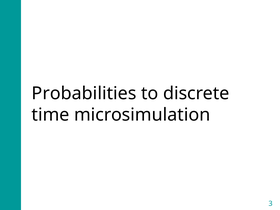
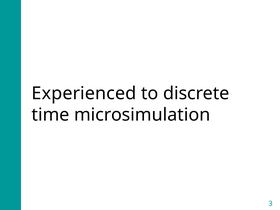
Probabilities: Probabilities -> Experienced (84, 93)
